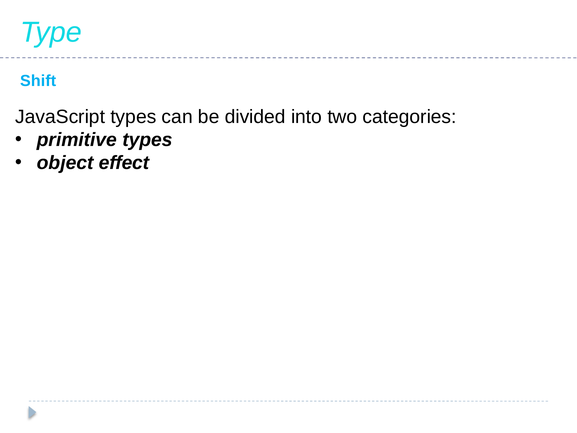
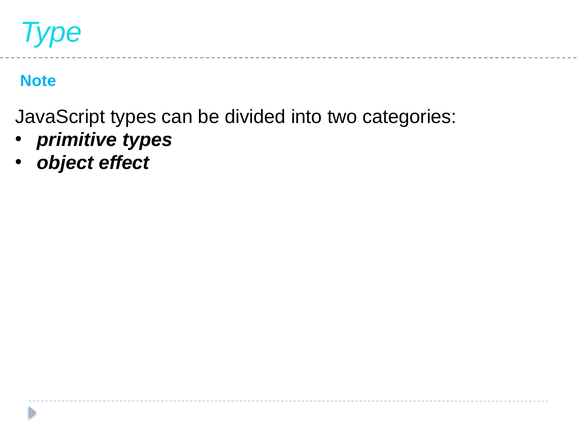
Shift: Shift -> Note (38, 81)
